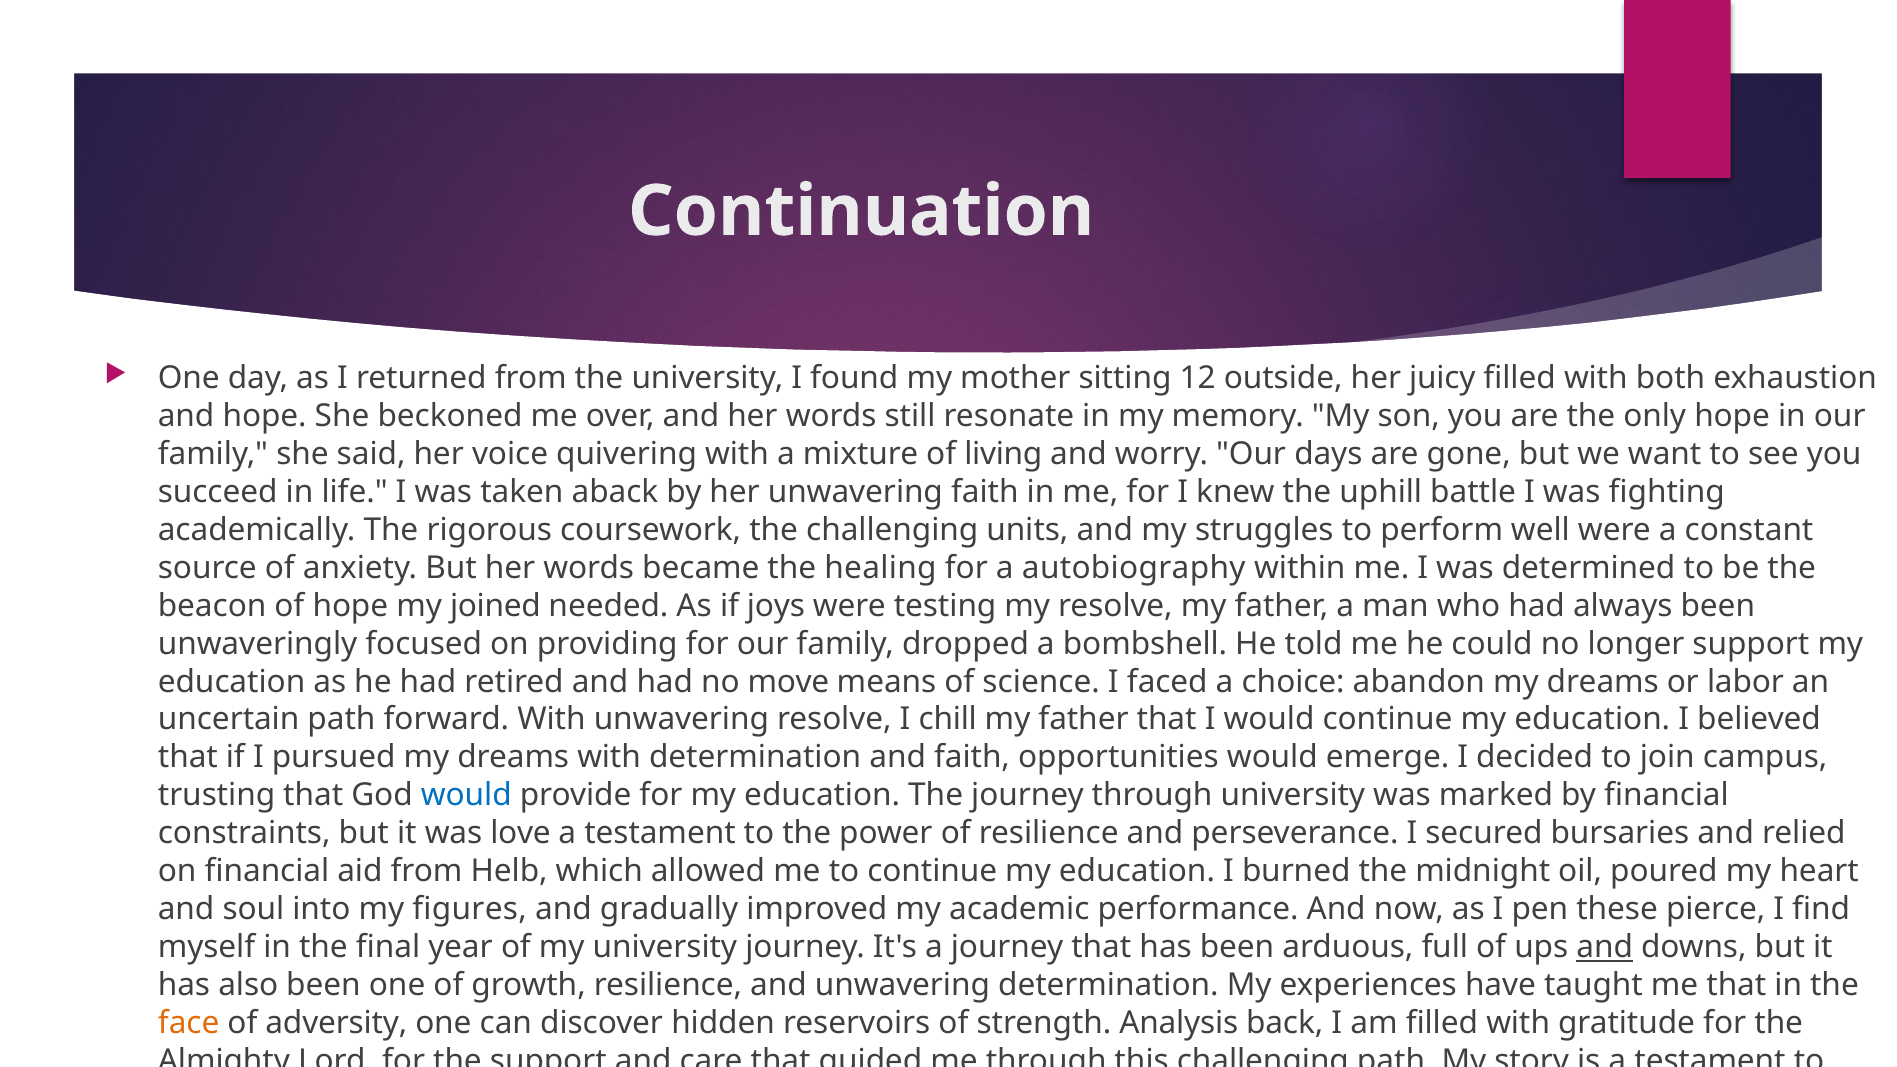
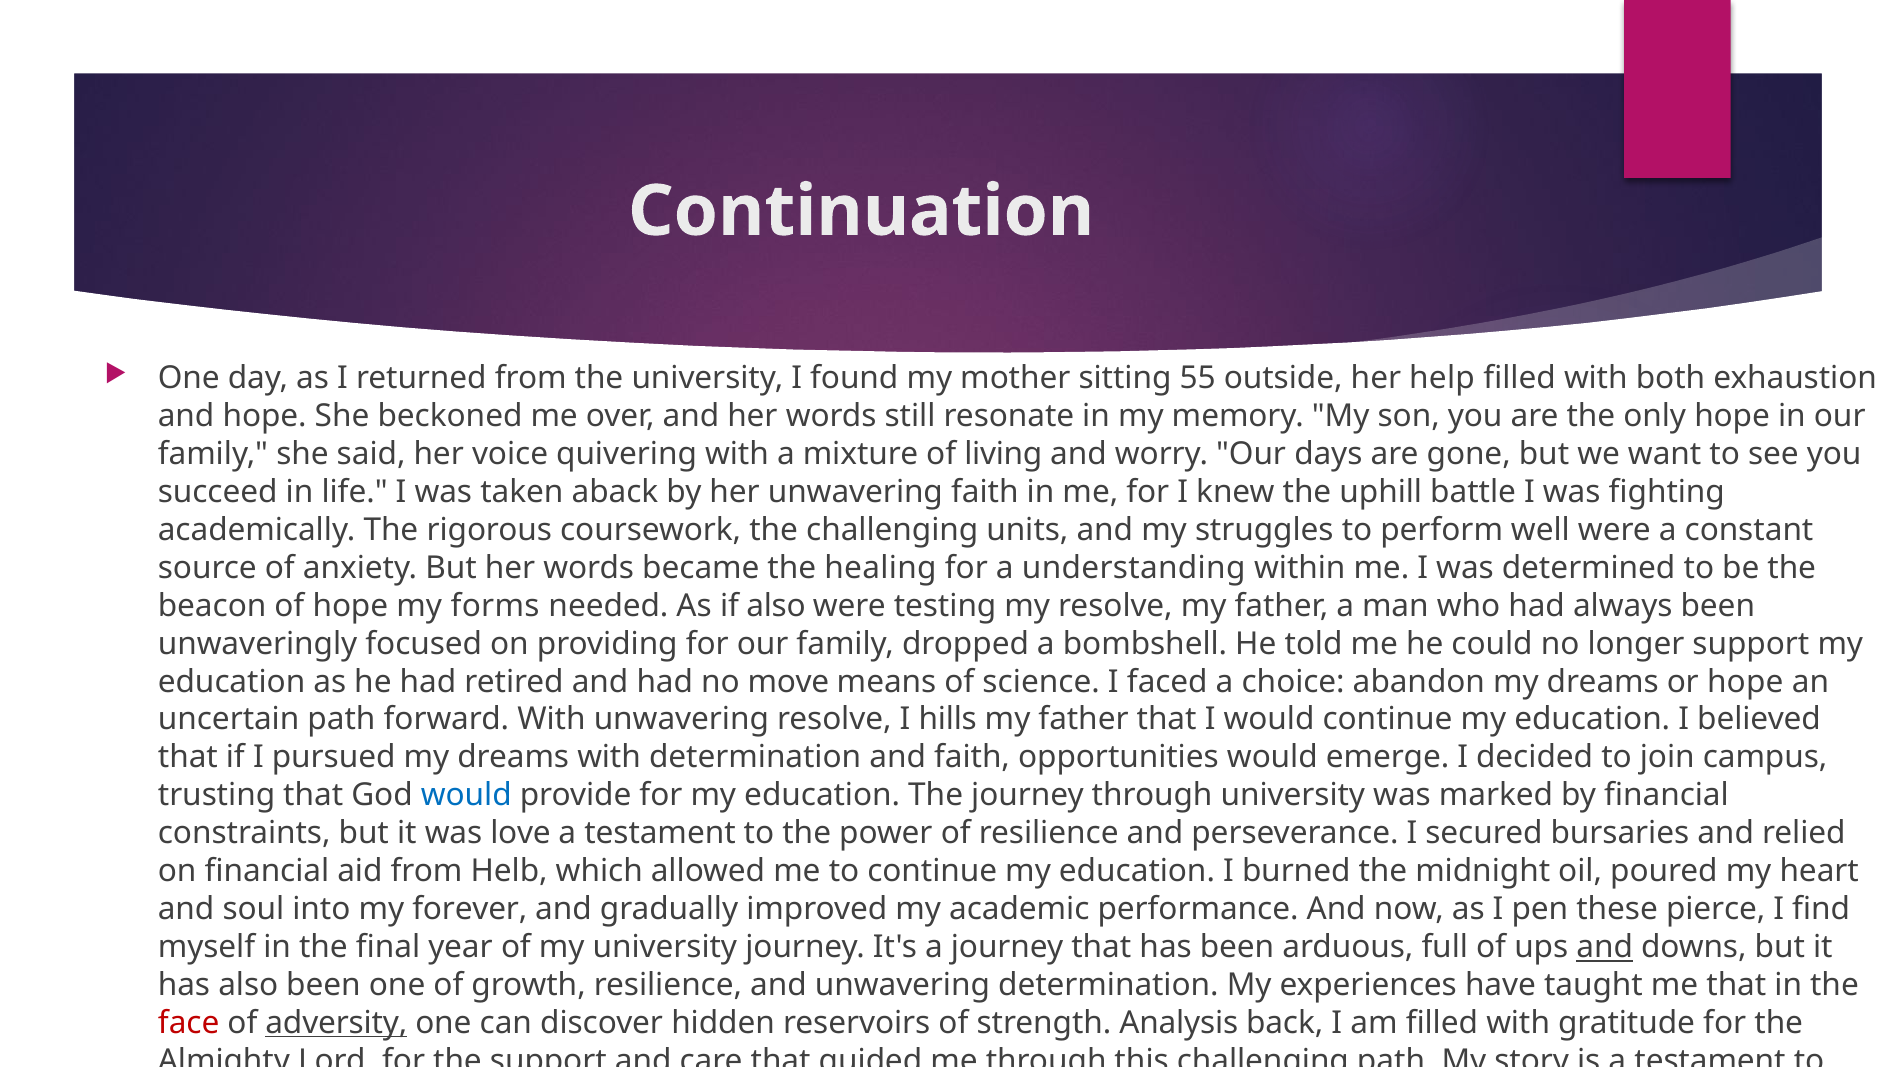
12: 12 -> 55 (1198, 378)
juicy: juicy -> help (1442, 378)
autobiography: autobiography -> understanding (1134, 568)
joined: joined -> forms (495, 606)
if joys: joys -> also (776, 606)
or labor: labor -> hope (1745, 682)
chill: chill -> hills (948, 720)
figures: figures -> forever (470, 909)
face colour: orange -> red (189, 1023)
adversity underline: none -> present (336, 1023)
